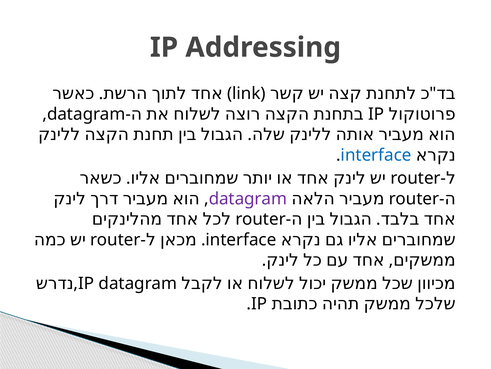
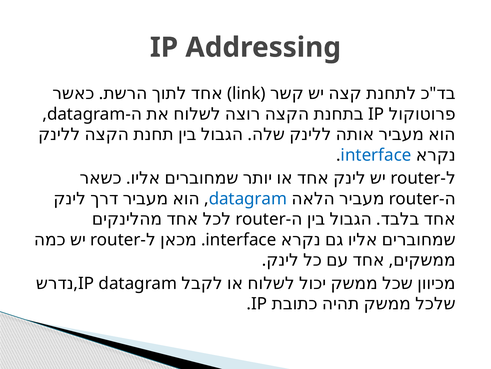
datagram colour: purple -> blue (248, 198)
